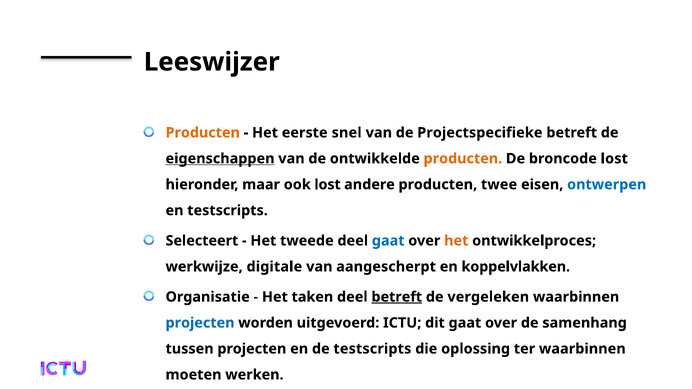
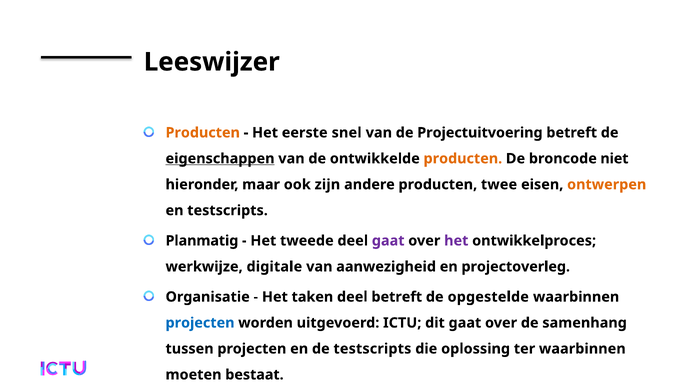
Projectspecifieke: Projectspecifieke -> Projectuitvoering (480, 133)
broncode lost: lost -> niet (614, 159)
ook lost: lost -> zijn (327, 185)
ontwerpen colour: blue -> orange (607, 185)
Selecteert: Selecteert -> Planmatig (202, 241)
gaat colour: blue -> purple (388, 241)
het colour: orange -> purple (456, 241)
aangescherpt: aangescherpt -> aanwezigheid (386, 267)
koppelvlakken: koppelvlakken -> projectoverleg (516, 267)
betreft underline: present -> none (397, 297)
vergeleken: vergeleken -> opgestelde (488, 297)
werken: werken -> bestaat (254, 375)
